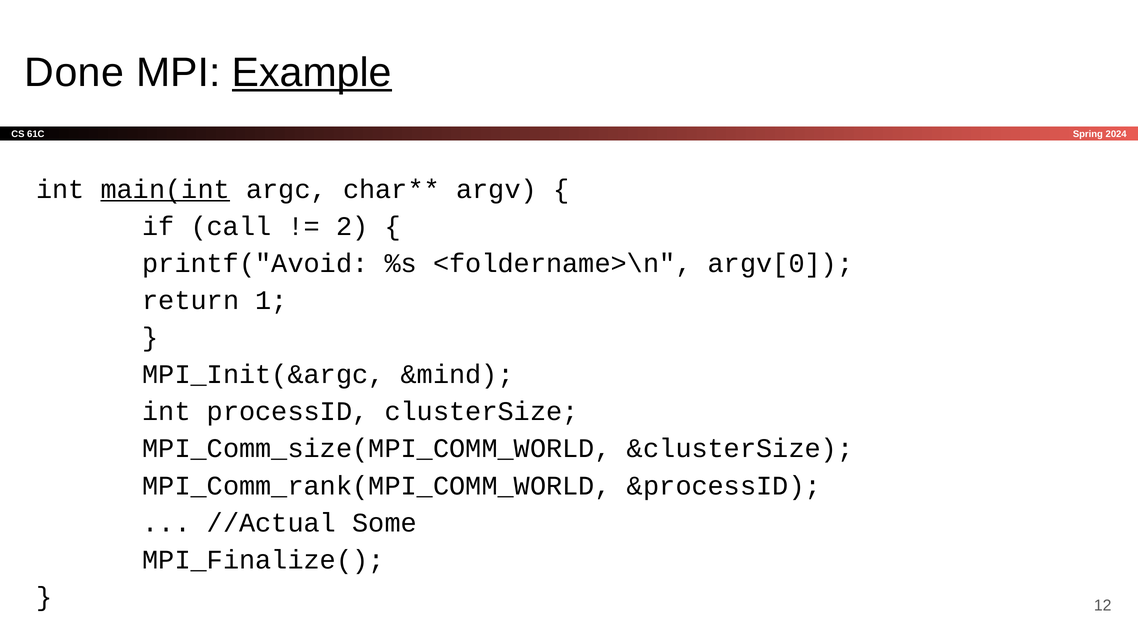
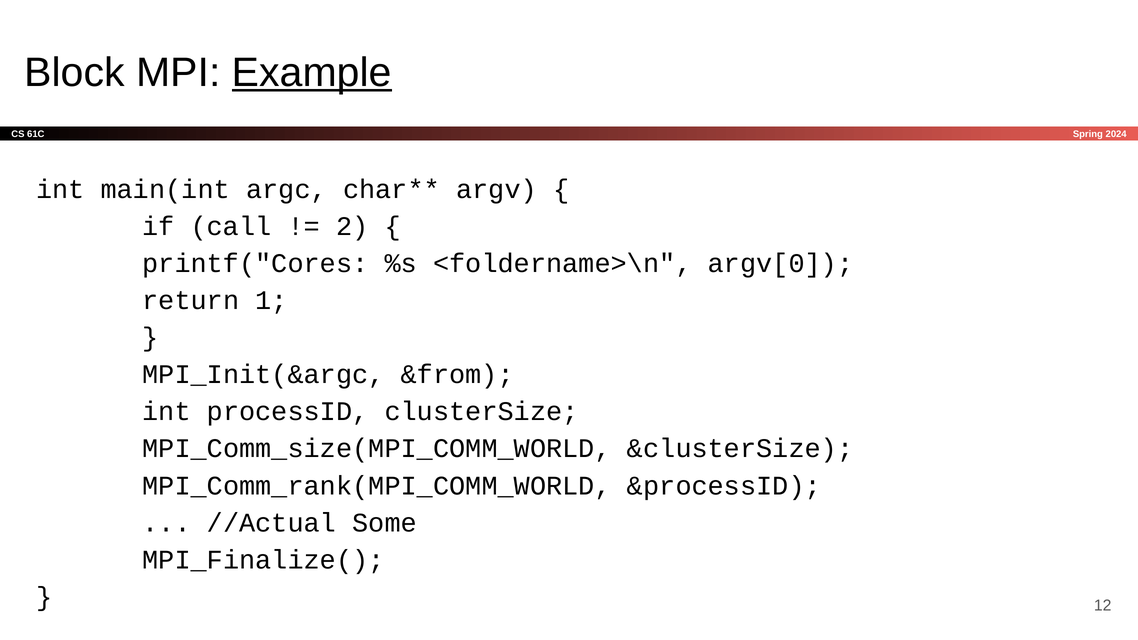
Done: Done -> Block (74, 73)
main(int underline: present -> none (165, 189)
printf("Avoid: printf("Avoid -> printf("Cores (255, 263)
&mind: &mind -> &from (457, 375)
